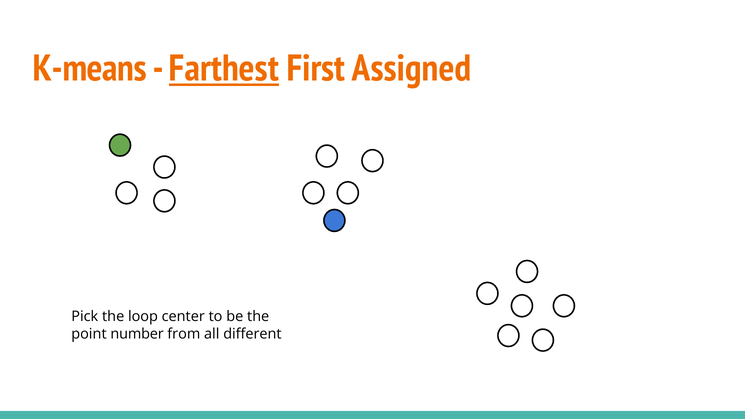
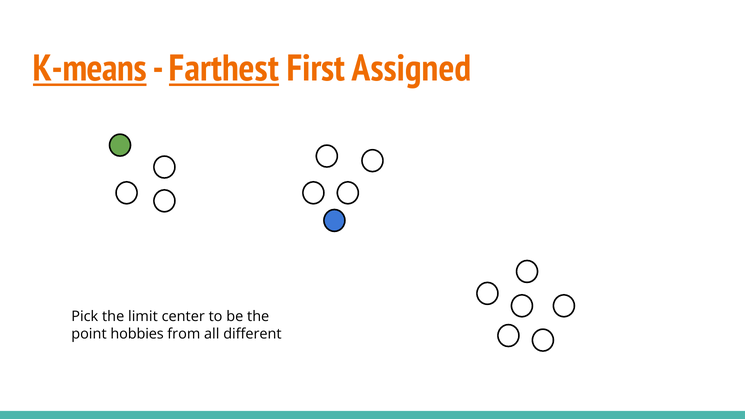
K-means underline: none -> present (90, 69)
loop: loop -> limit (143, 317)
number: number -> hobbies (137, 334)
